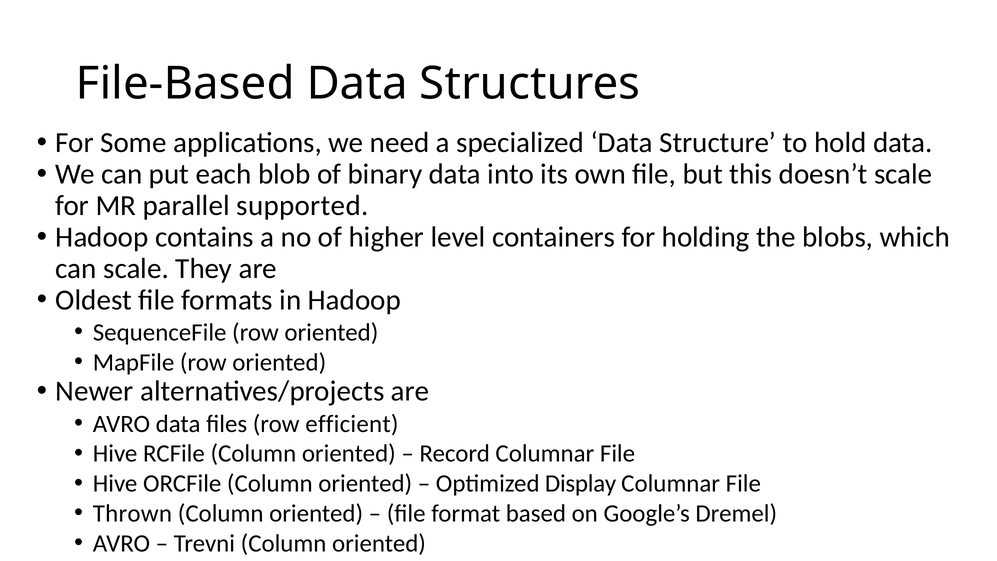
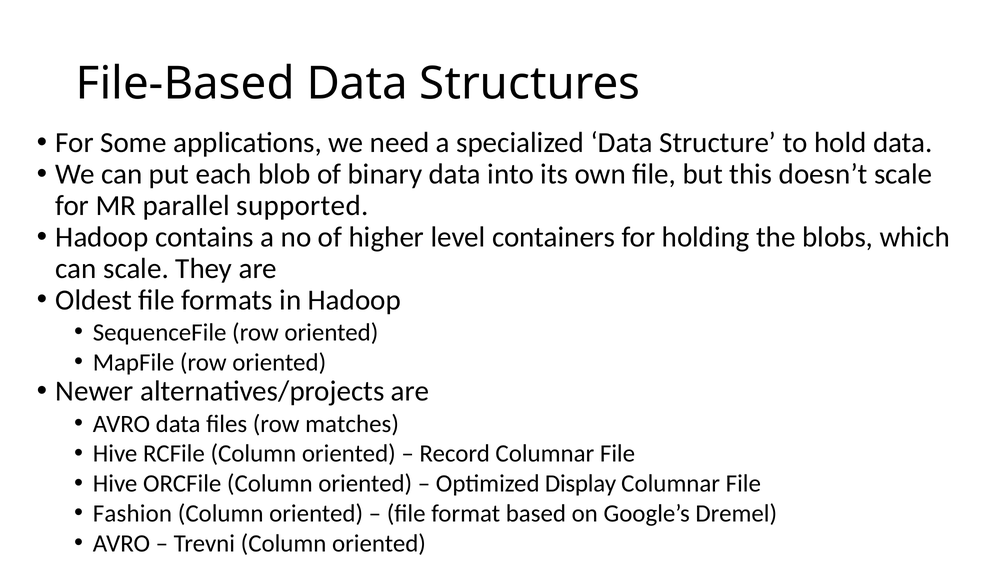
efficient: efficient -> matches (352, 424)
Thrown: Thrown -> Fashion (132, 513)
